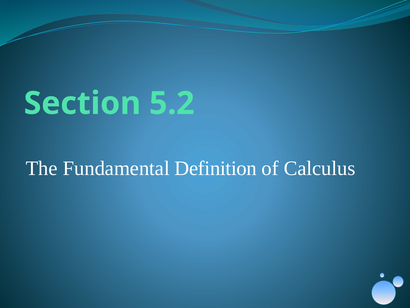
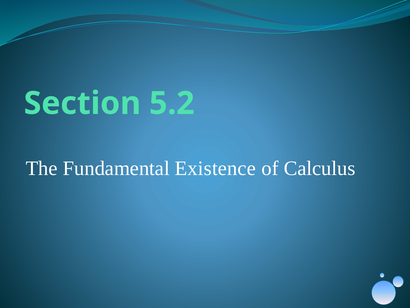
Definition: Definition -> Existence (215, 168)
